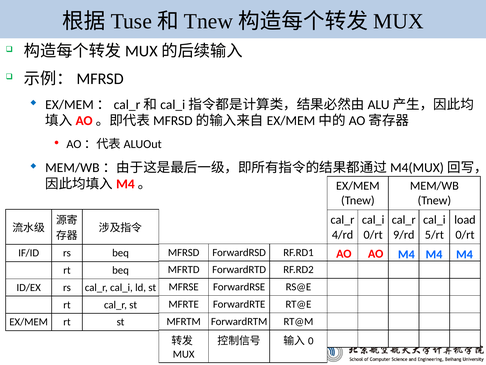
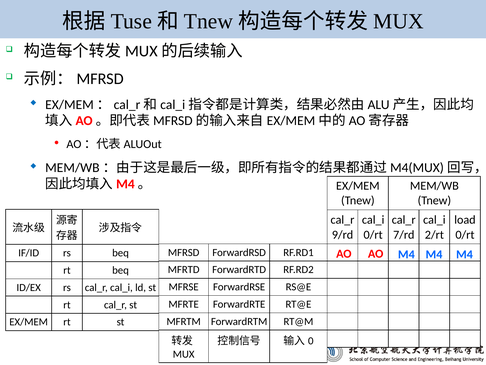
4/rd: 4/rd -> 9/rd (343, 234)
9/rd: 9/rd -> 7/rd (404, 234)
5/rt: 5/rt -> 2/rt (434, 234)
